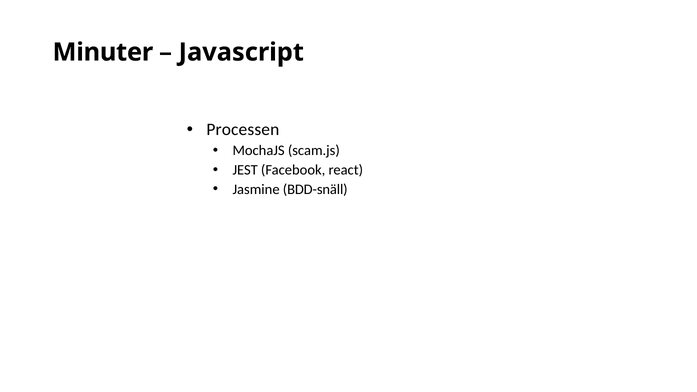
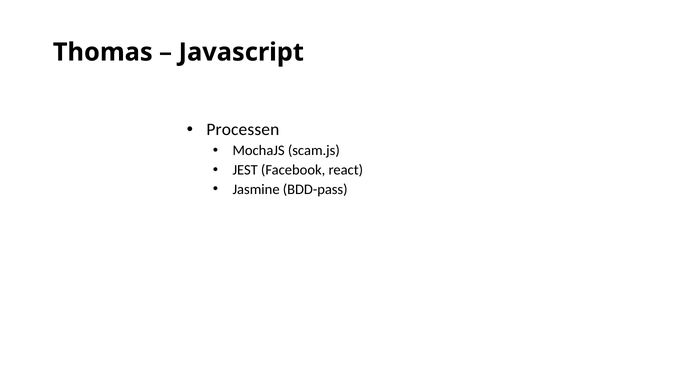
Minuter: Minuter -> Thomas (103, 52)
BDD-snäll: BDD-snäll -> BDD-pass (315, 189)
